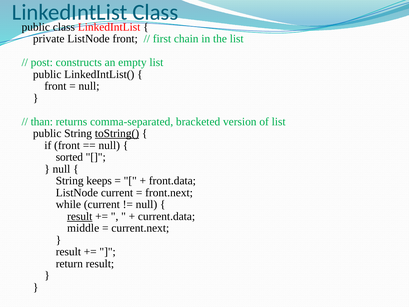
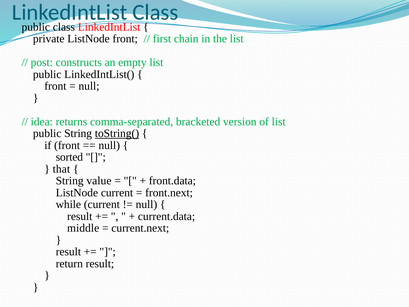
than: than -> idea (42, 122)
null: null -> that (61, 169)
keeps: keeps -> value (99, 181)
result underline: present -> none (80, 216)
